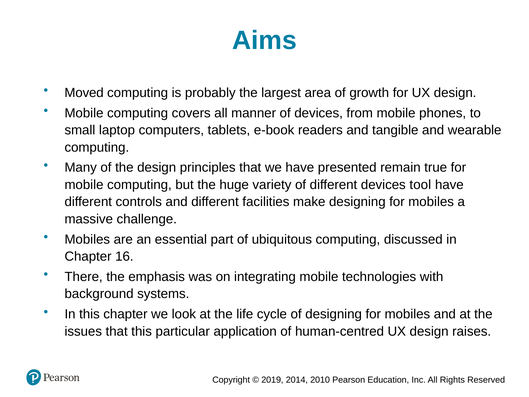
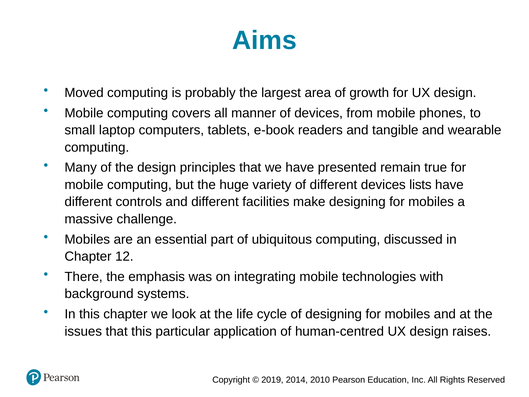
tool: tool -> lists (420, 185)
16: 16 -> 12 (124, 256)
